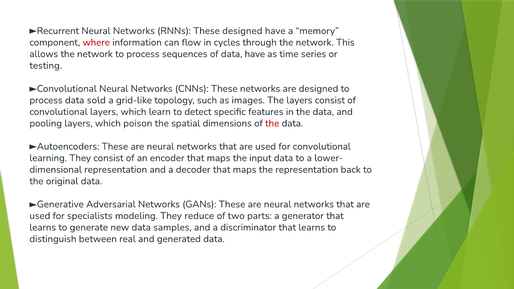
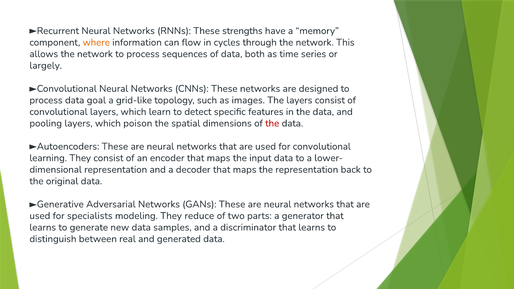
These designed: designed -> strengths (242, 31)
where colour: red -> orange (96, 42)
data have: have -> both (255, 54)
testing: testing -> largely (46, 66)
sold: sold -> goal (96, 100)
